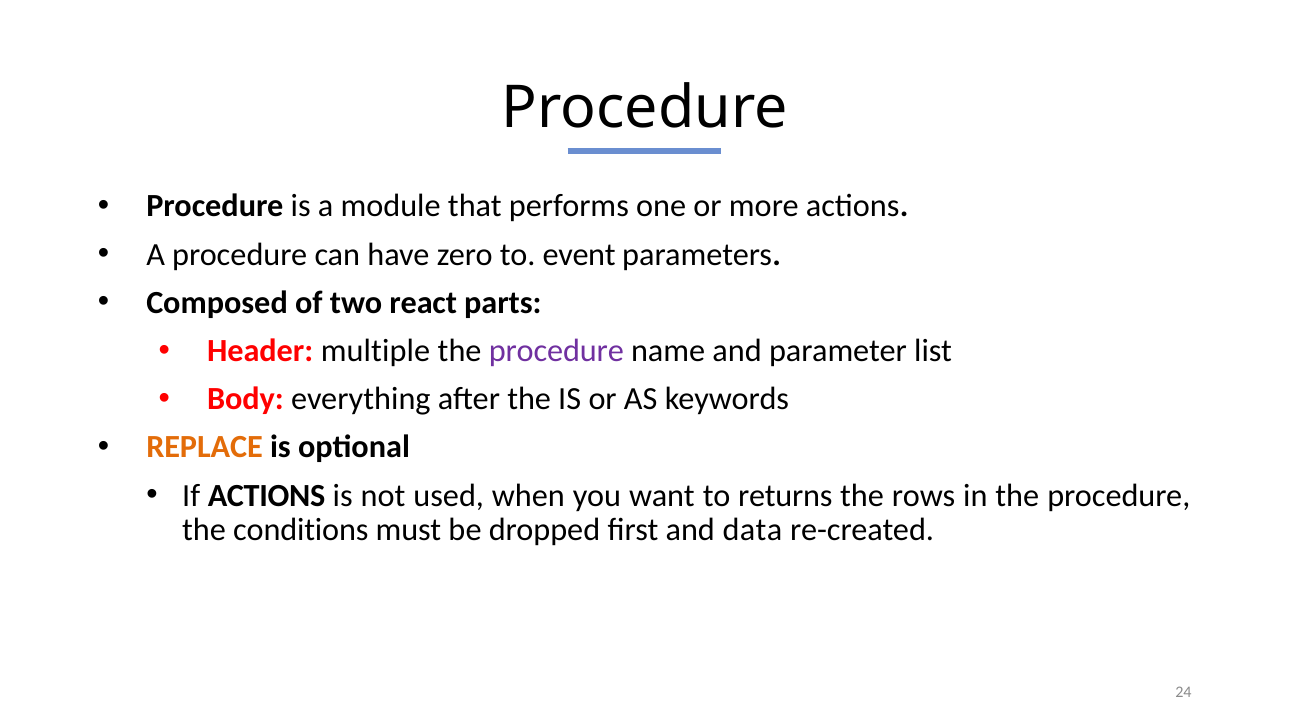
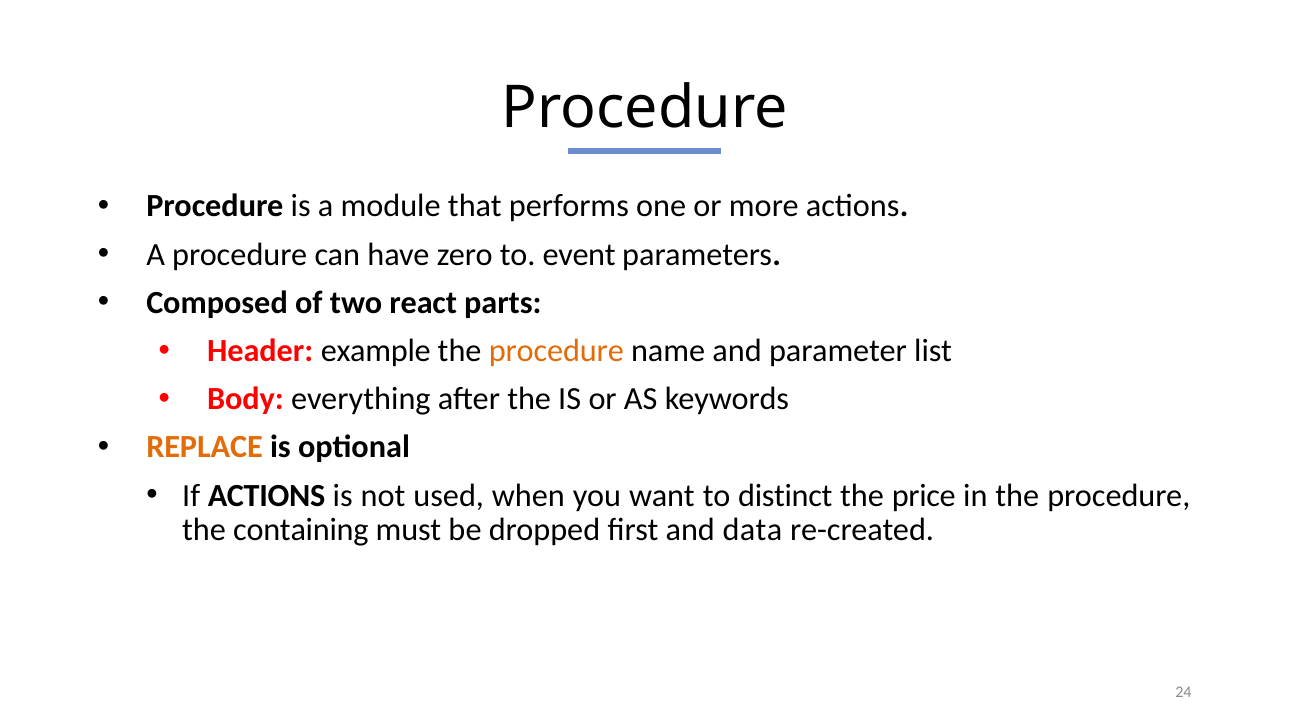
multiple: multiple -> example (376, 351)
procedure colour: purple -> orange (556, 351)
returns: returns -> distinct (785, 496)
rows: rows -> price (924, 496)
conditions: conditions -> containing (301, 531)
